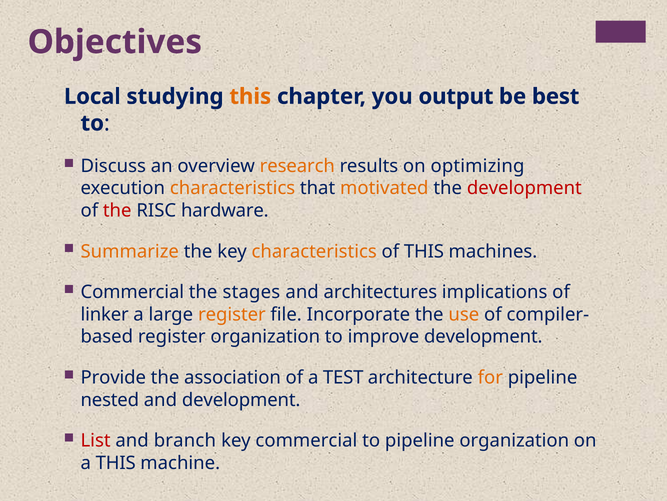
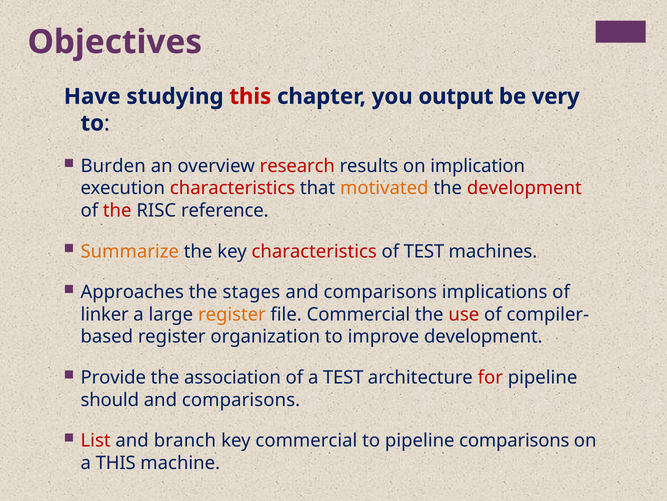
Local: Local -> Have (92, 96)
this colour: orange -> red (250, 96)
best: best -> very (556, 96)
Discuss: Discuss -> Burden (113, 166)
research colour: orange -> red (297, 166)
optimizing: optimizing -> implication (478, 166)
characteristics colour: orange -> red (233, 188)
hardware: hardware -> reference (225, 210)
characteristics colour: orange -> red (314, 251)
of THIS: THIS -> TEST (424, 251)
Commercial: Commercial -> Approaches (132, 292)
architectures: architectures -> comparisons (380, 292)
file Incorporate: Incorporate -> Commercial (358, 314)
use colour: orange -> red (464, 314)
for colour: orange -> red (490, 377)
nested: nested -> should (110, 399)
development: development -> comparisons (241, 399)
pipeline organization: organization -> comparisons (514, 440)
